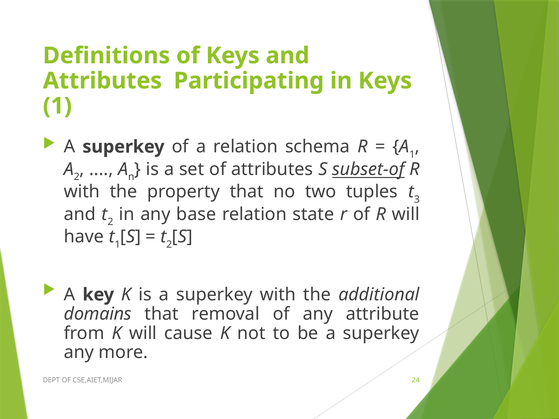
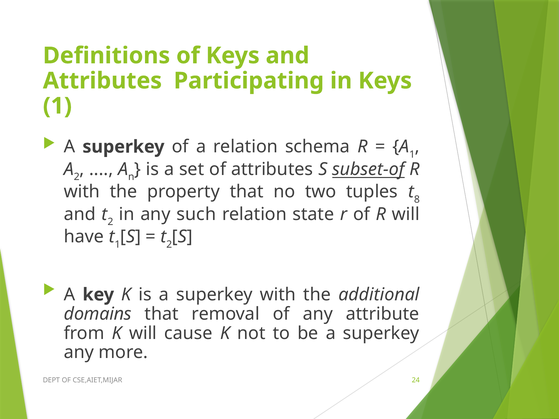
3: 3 -> 8 (417, 200)
base: base -> such (196, 214)
